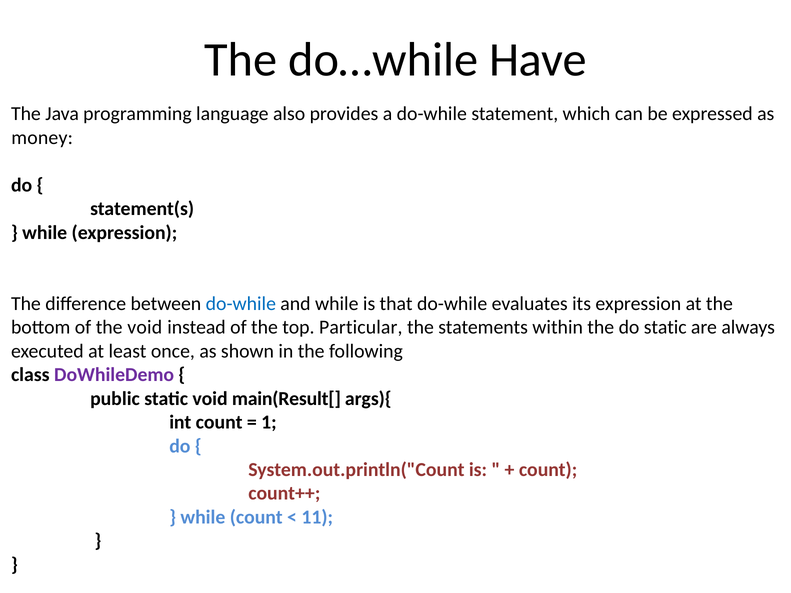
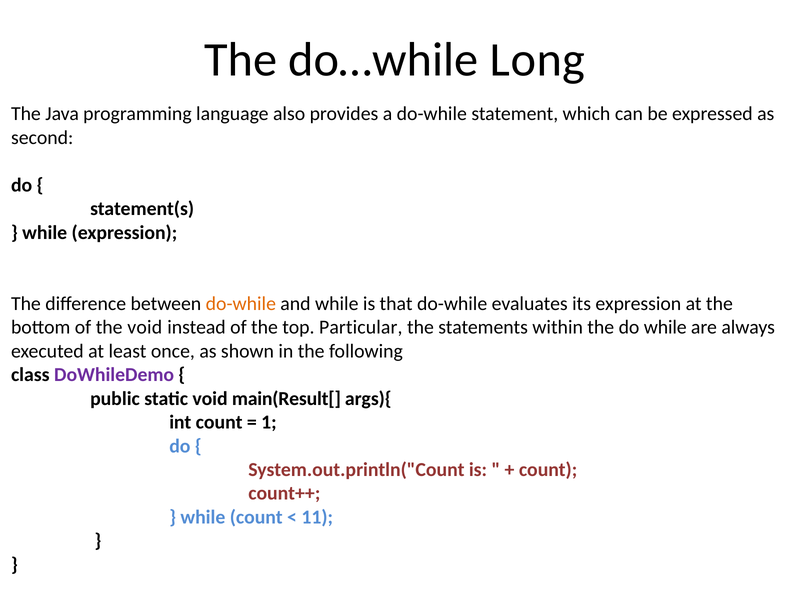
Have: Have -> Long (537, 60)
money: money -> second (42, 138)
do-while colour: blue -> orange (241, 304)
do static: static -> while (665, 328)
